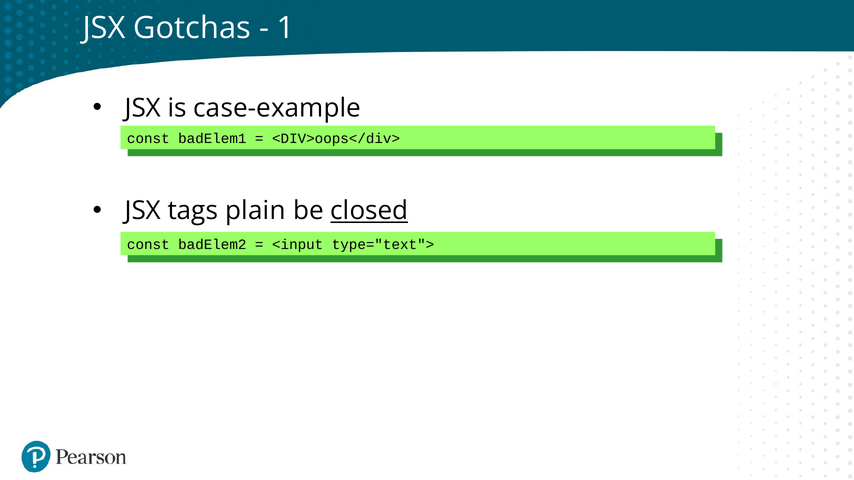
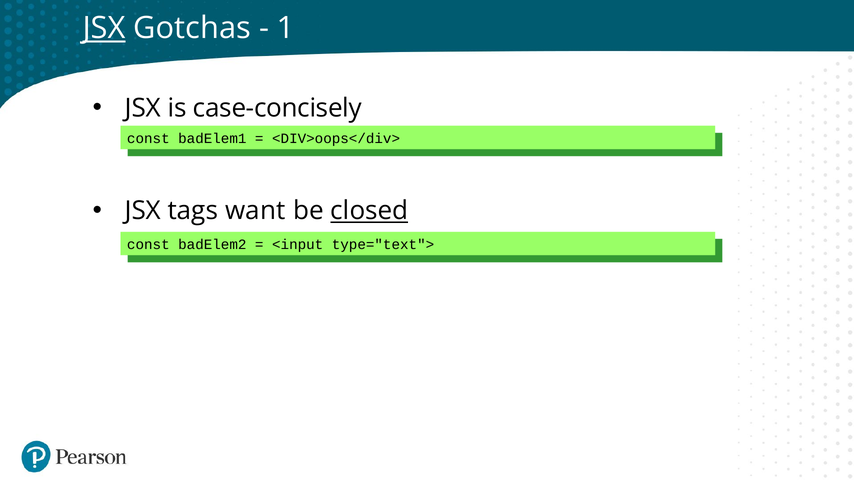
JSX underline: none -> present (104, 28)
case-example: case-example -> case-concisely (277, 108)
plain: plain -> want (255, 211)
